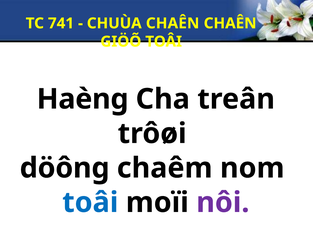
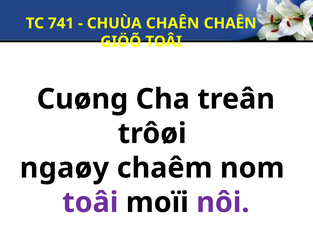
Haèng: Haèng -> Cuøng (82, 99)
döông: döông -> ngaøy (64, 168)
toâi colour: blue -> purple (90, 202)
